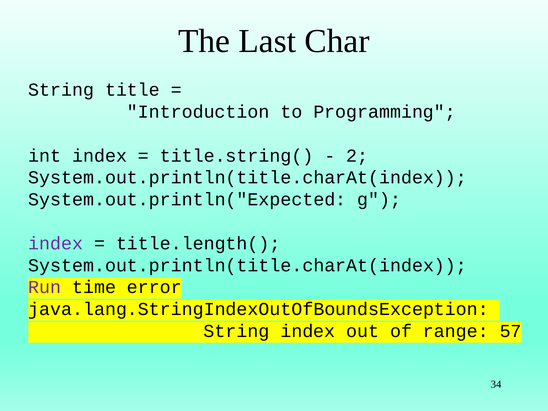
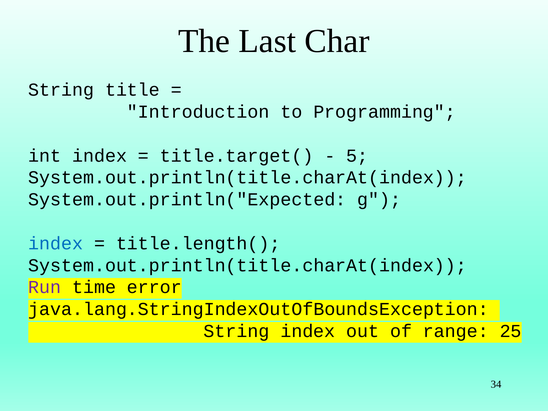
title.string(: title.string( -> title.target( (237, 156)
2: 2 -> 5 (357, 156)
index colour: purple -> blue (56, 243)
57: 57 -> 25 (511, 331)
